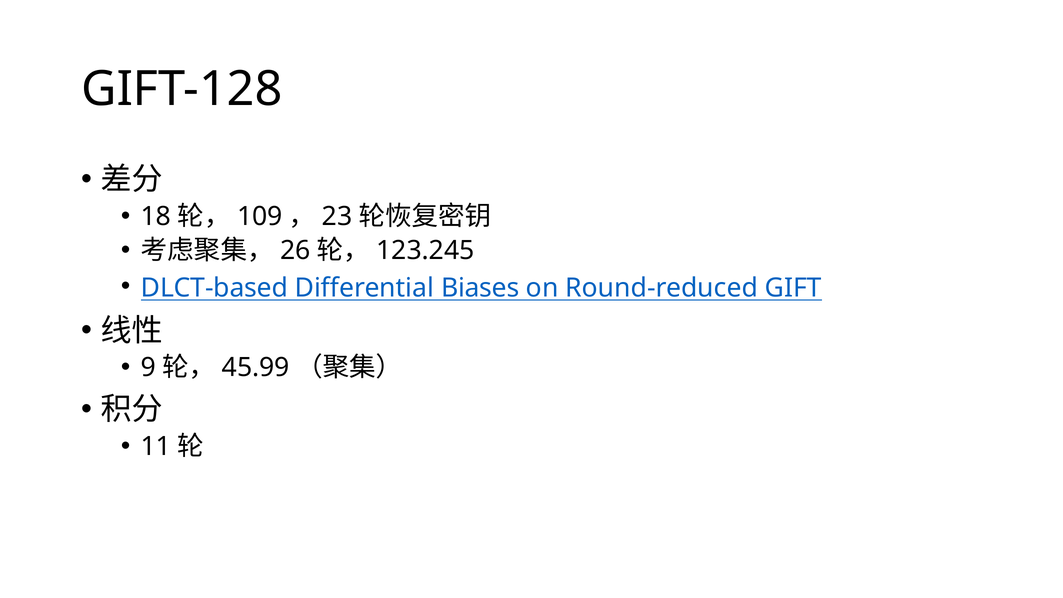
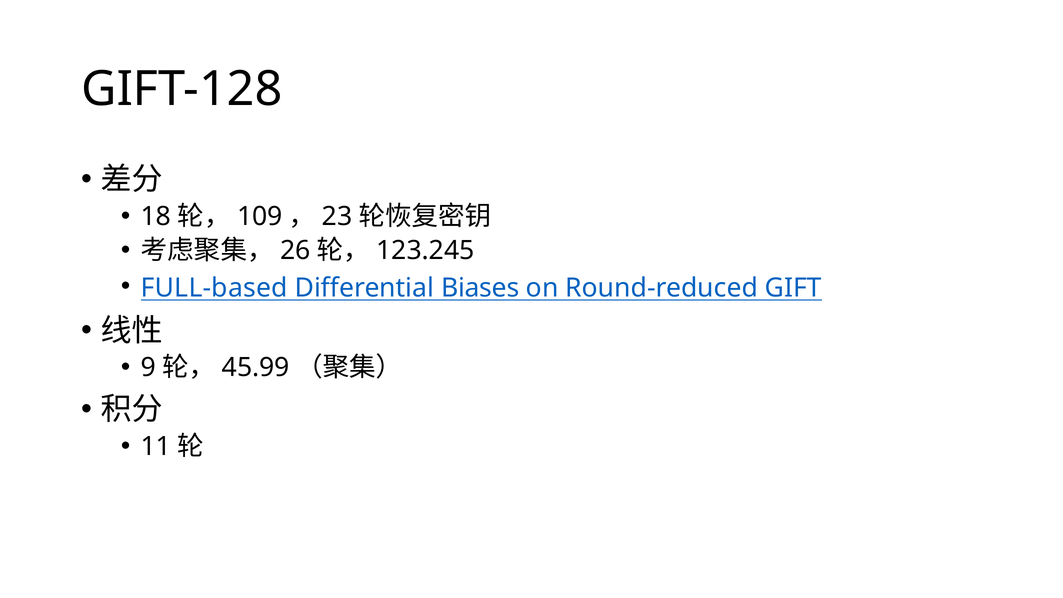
DLCT-based: DLCT-based -> FULL-based (214, 288)
